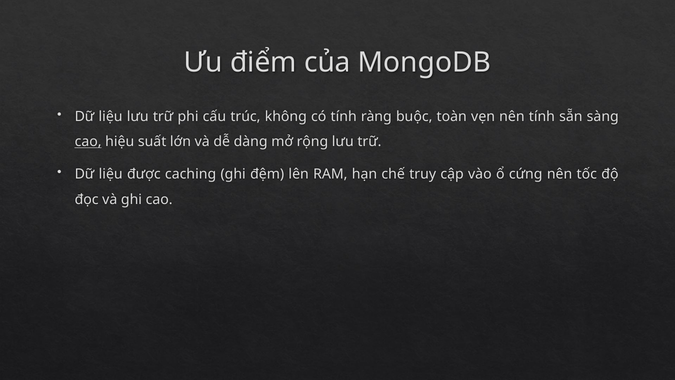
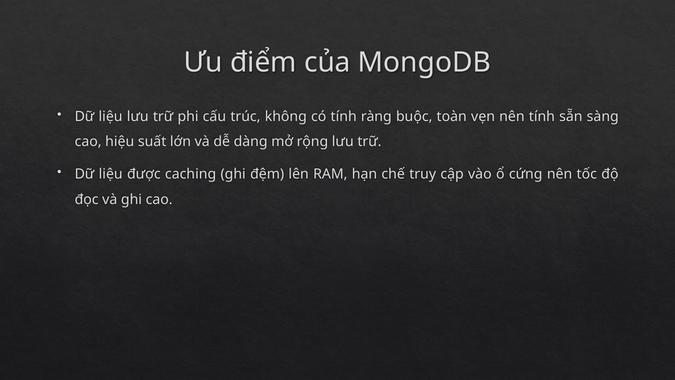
cao underline: present -> none (88, 142)
